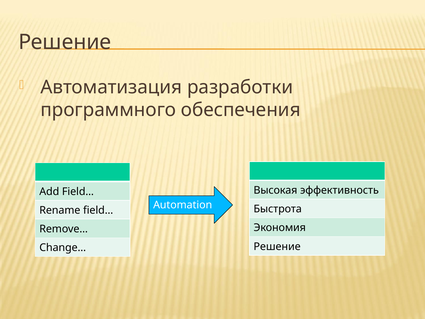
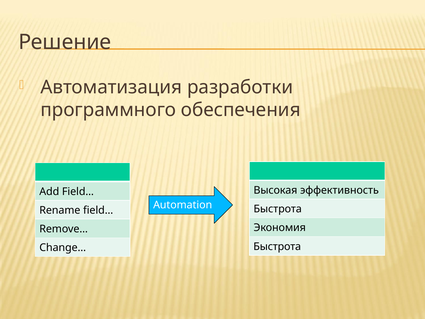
Решение: Решение -> Быстрота (277, 246)
